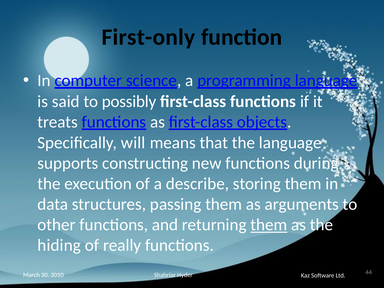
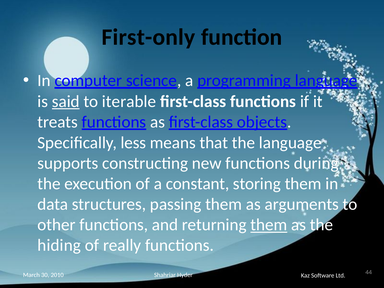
said underline: none -> present (66, 101)
possibly: possibly -> iterable (129, 101)
will: will -> less (133, 143)
describe: describe -> constant (198, 184)
